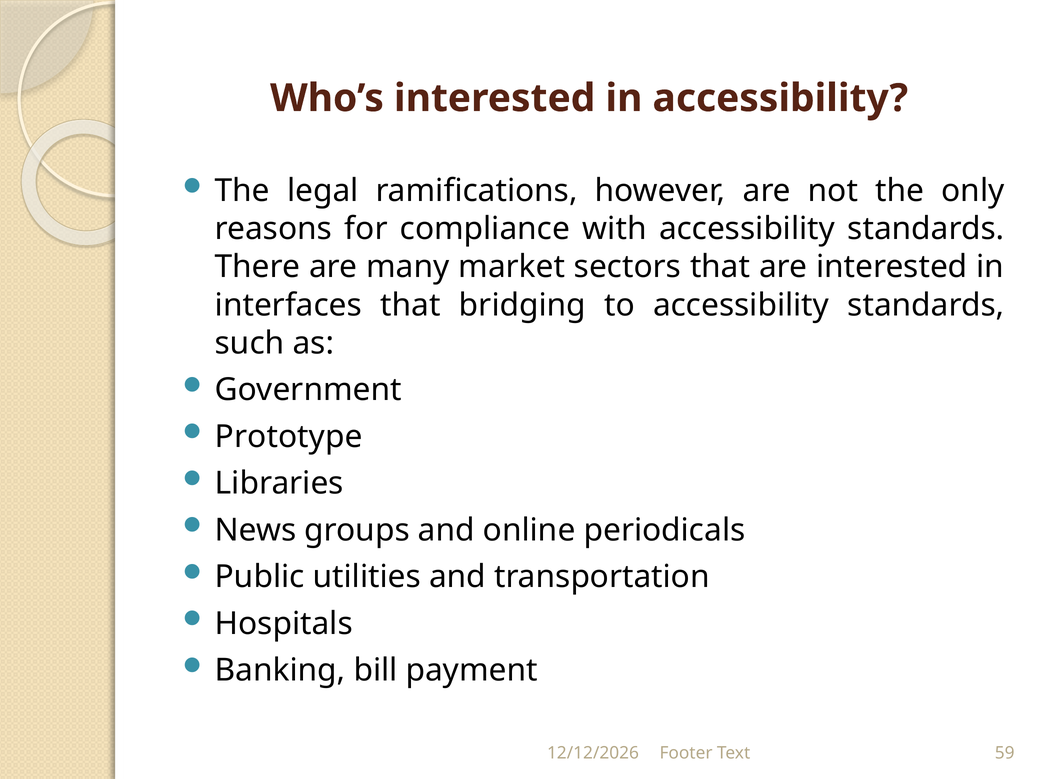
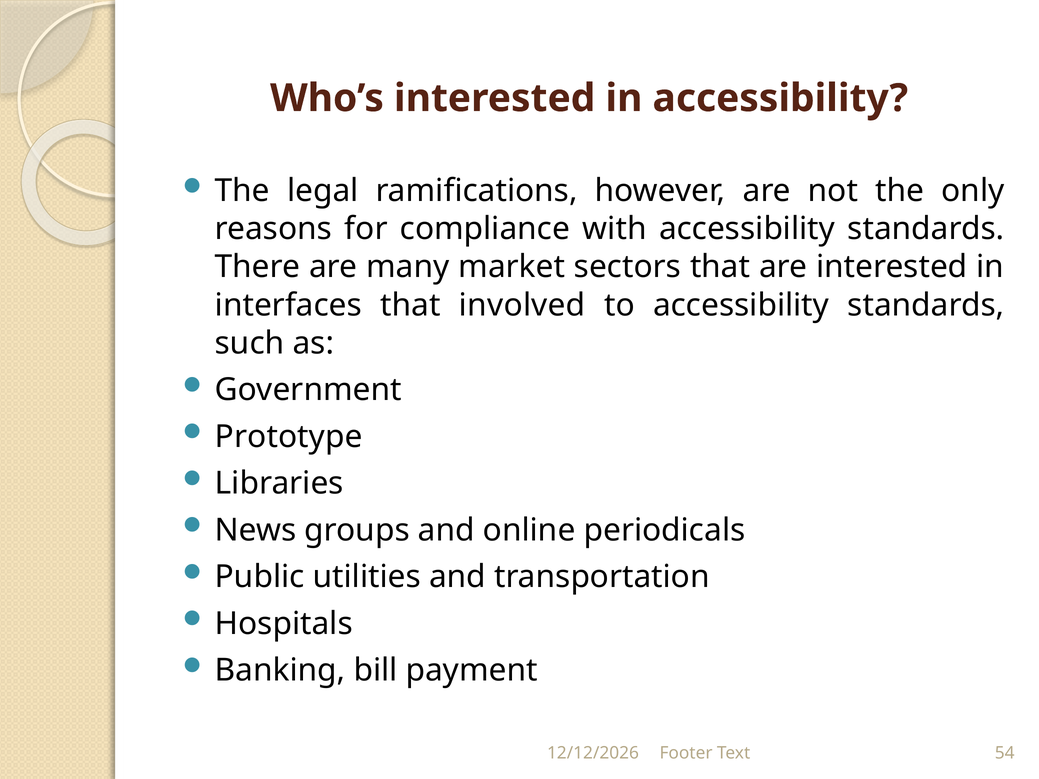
bridging: bridging -> involved (522, 305)
59: 59 -> 54 (1005, 753)
